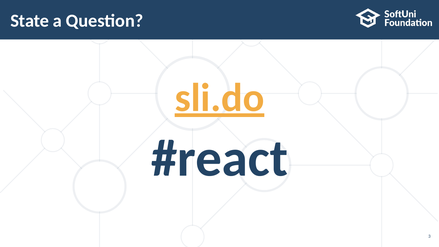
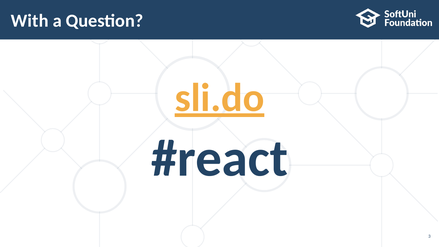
State: State -> With (30, 21)
